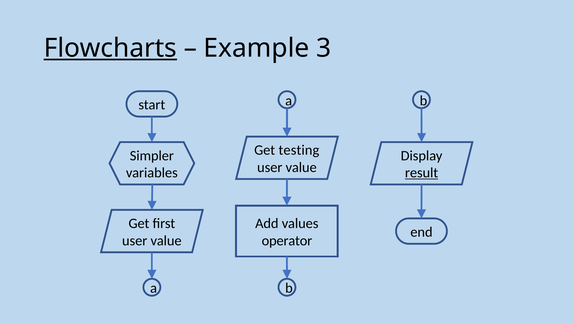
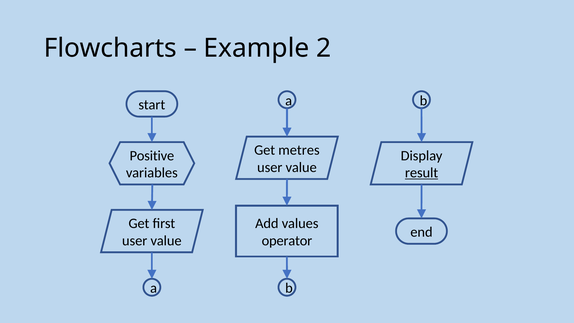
Flowcharts underline: present -> none (110, 48)
3: 3 -> 2 (324, 48)
testing: testing -> metres (299, 150)
Simpler: Simpler -> Positive (152, 156)
